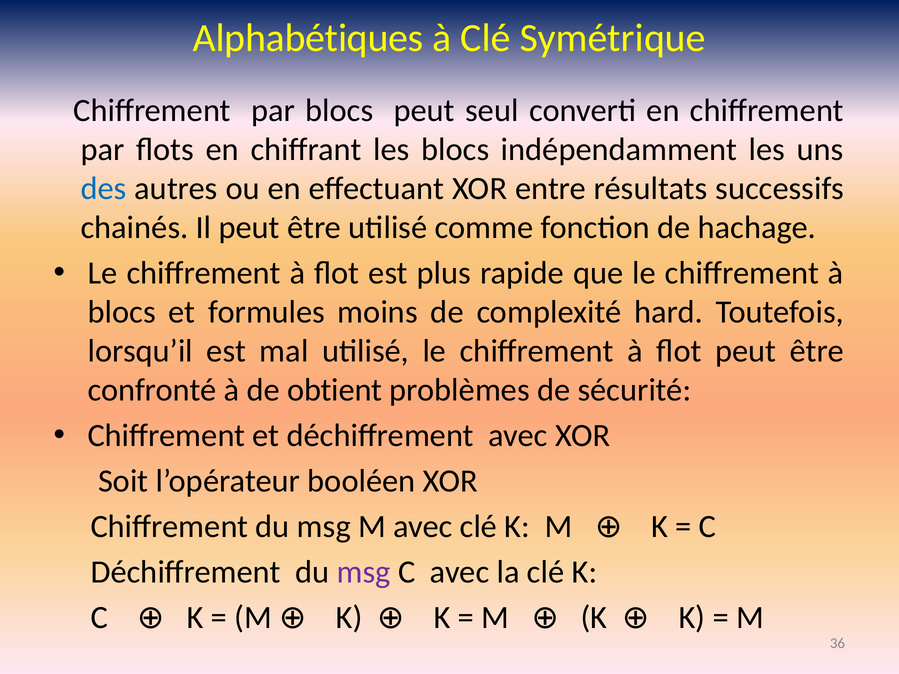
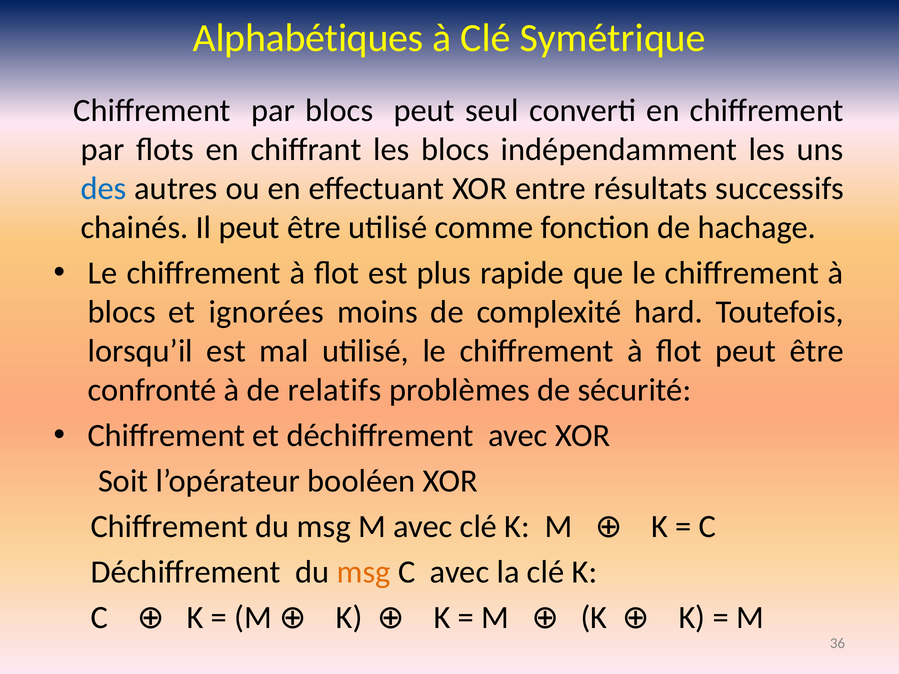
formules: formules -> ignorées (266, 312)
obtient: obtient -> relatifs (334, 390)
msg colour: purple -> orange (364, 572)
